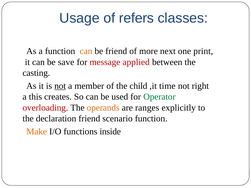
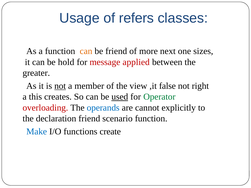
print: print -> sizes (203, 51)
save: save -> hold (66, 62)
casting: casting -> greater (36, 73)
child: child -> view (138, 86)
time: time -> false (167, 86)
used underline: none -> present (120, 97)
operands colour: orange -> blue (103, 108)
ranges: ranges -> cannot (147, 108)
Make colour: orange -> blue (37, 132)
inside: inside -> create (110, 132)
